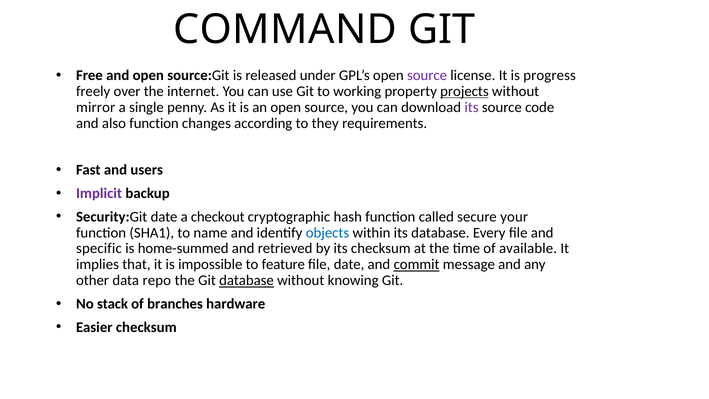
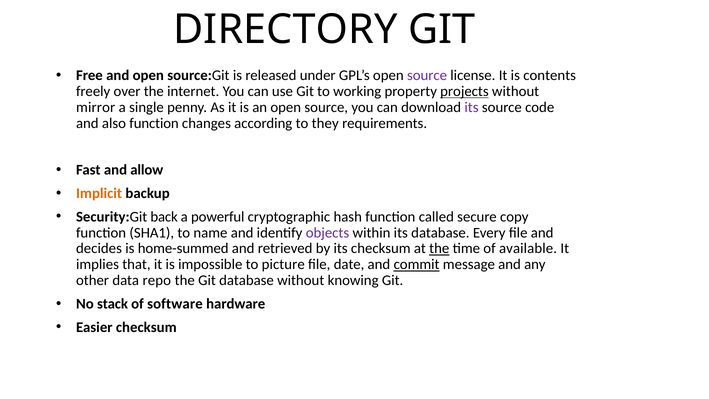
COMMAND: COMMAND -> DIRECTORY (285, 30)
progress: progress -> contents (550, 75)
users: users -> allow (147, 170)
Implicit colour: purple -> orange (99, 193)
Security:Git date: date -> back (164, 217)
checkout: checkout -> powerful (218, 217)
your: your -> copy (514, 217)
objects colour: blue -> purple (327, 233)
specific: specific -> decides (99, 248)
the underline: none -> present (439, 248)
feature: feature -> picture (283, 264)
database underline: present -> none (246, 280)
branches: branches -> software (175, 304)
